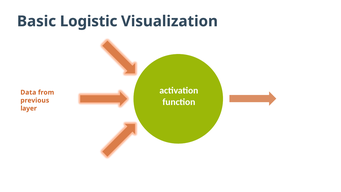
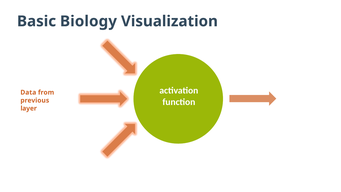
Logistic: Logistic -> Biology (88, 21)
